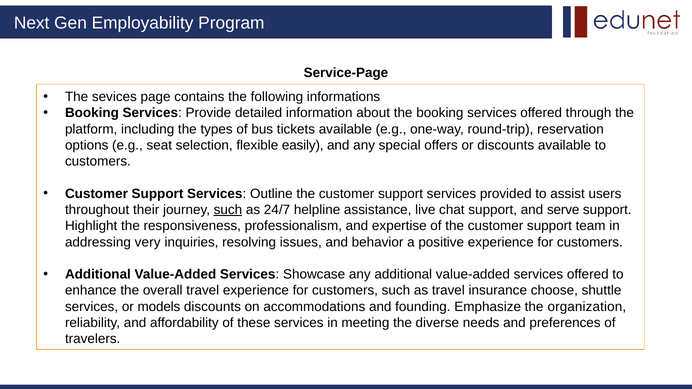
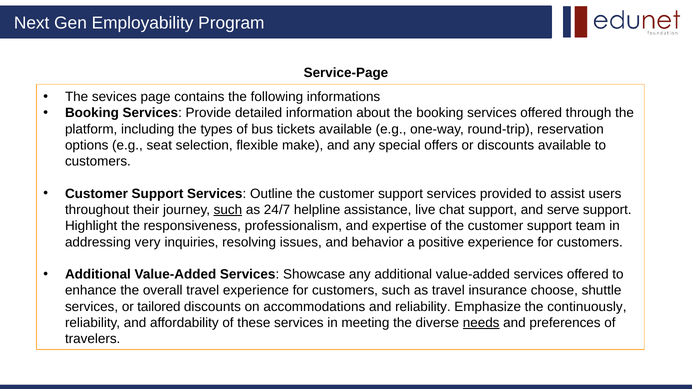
easily: easily -> make (303, 145)
models: models -> tailored (159, 307)
and founding: founding -> reliability (423, 307)
organization: organization -> continuously (587, 307)
needs underline: none -> present (481, 323)
